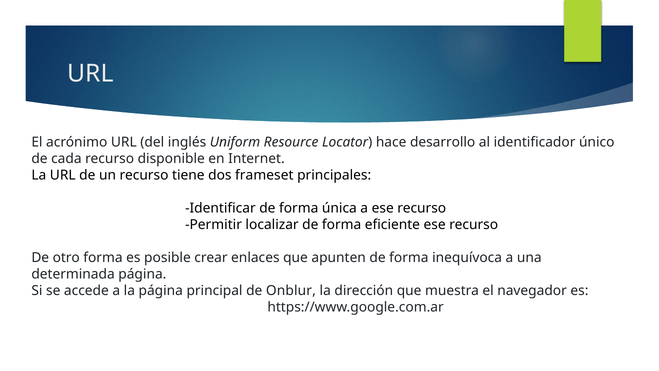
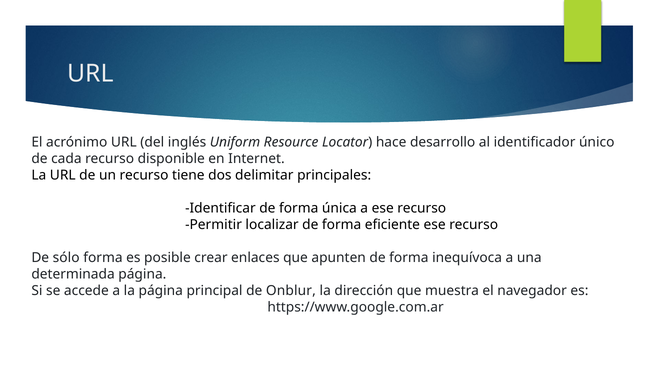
frameset: frameset -> delimitar (264, 175)
otro: otro -> sólo (66, 257)
